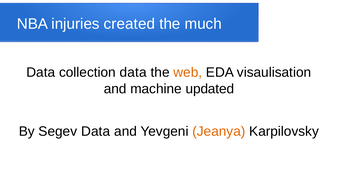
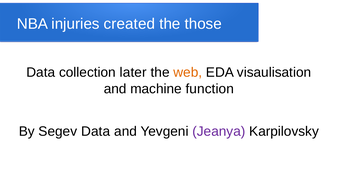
much: much -> those (203, 24)
collection data: data -> later (133, 73)
updated: updated -> function (210, 89)
Jeanya colour: orange -> purple (219, 131)
